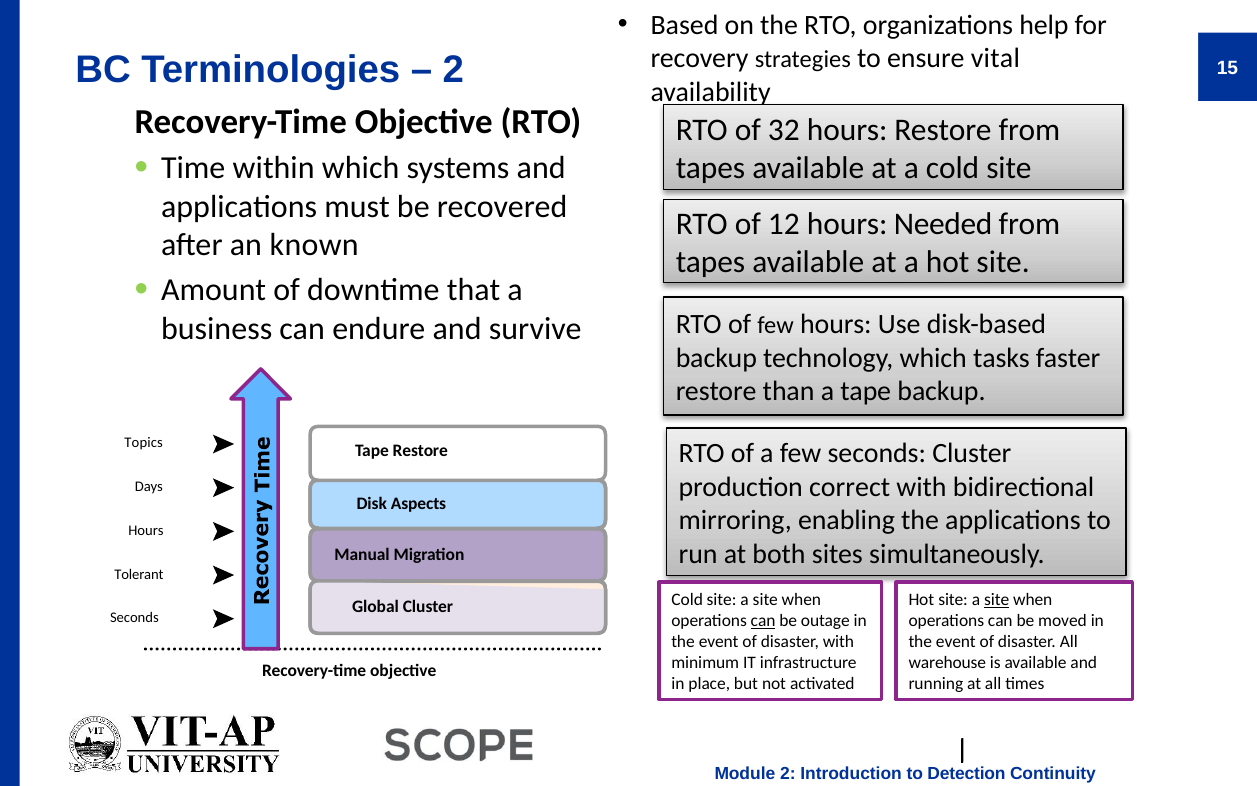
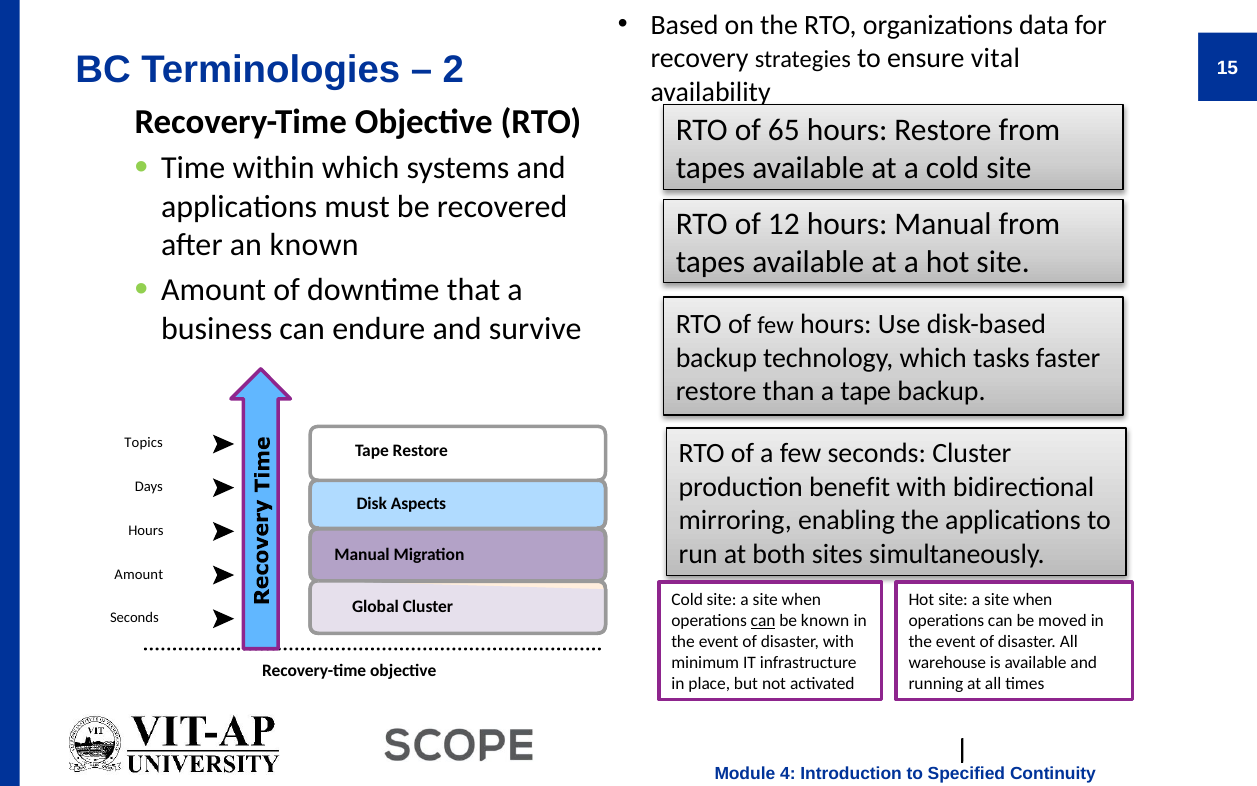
help: help -> data (1044, 25)
32: 32 -> 65 (784, 130)
hours Needed: Needed -> Manual (943, 224)
correct: correct -> benefit (850, 487)
Tolerant: Tolerant -> Amount (139, 574)
site underline: present -> none (997, 600)
be outage: outage -> known (825, 621)
Module 2: 2 -> 4 (788, 774)
Detection: Detection -> Specified (966, 774)
